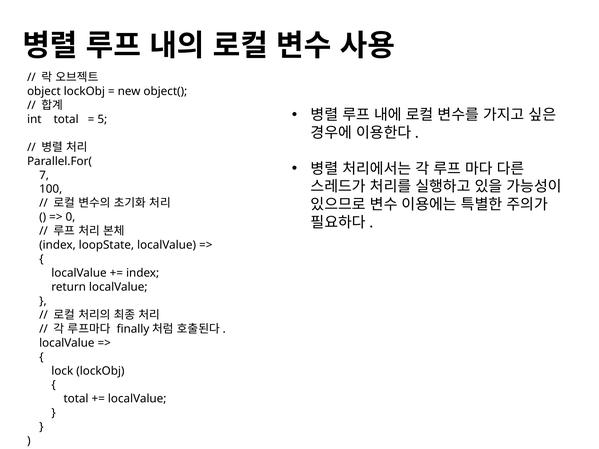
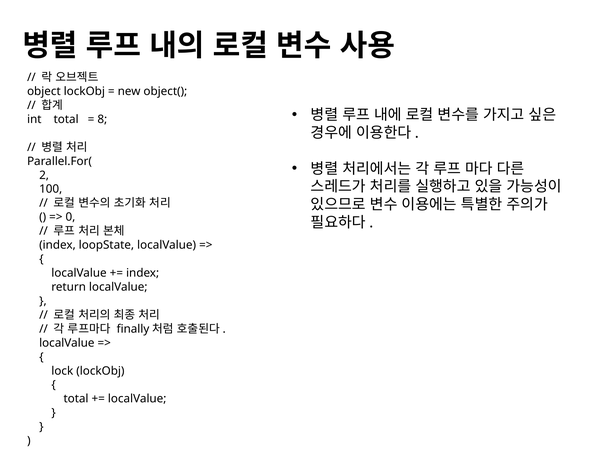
5: 5 -> 8 (102, 119)
7: 7 -> 2 (44, 175)
